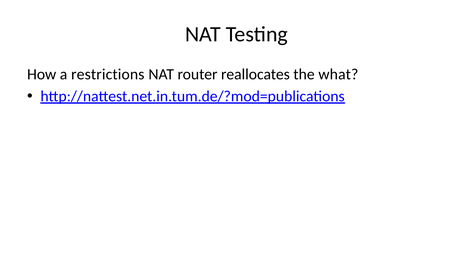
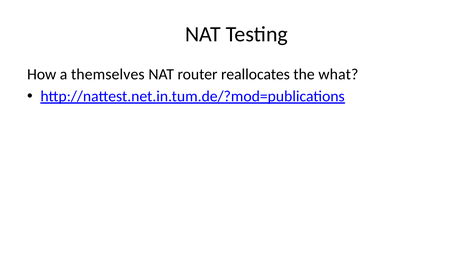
restrictions: restrictions -> themselves (108, 74)
